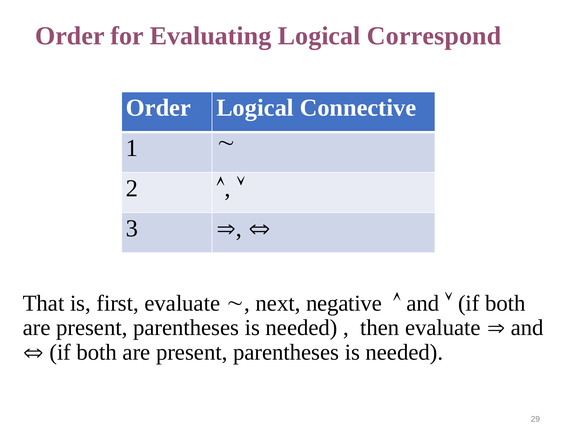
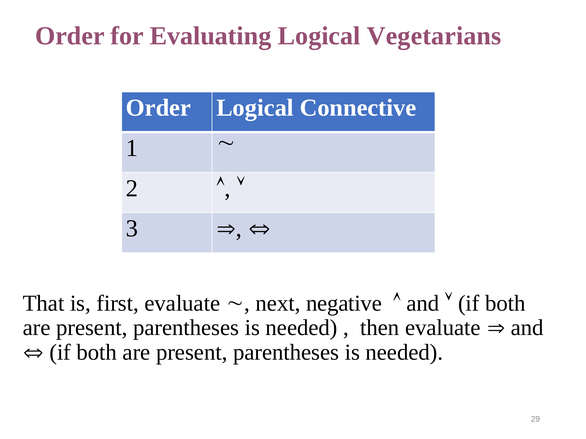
Correspond: Correspond -> Vegetarians (434, 36)
